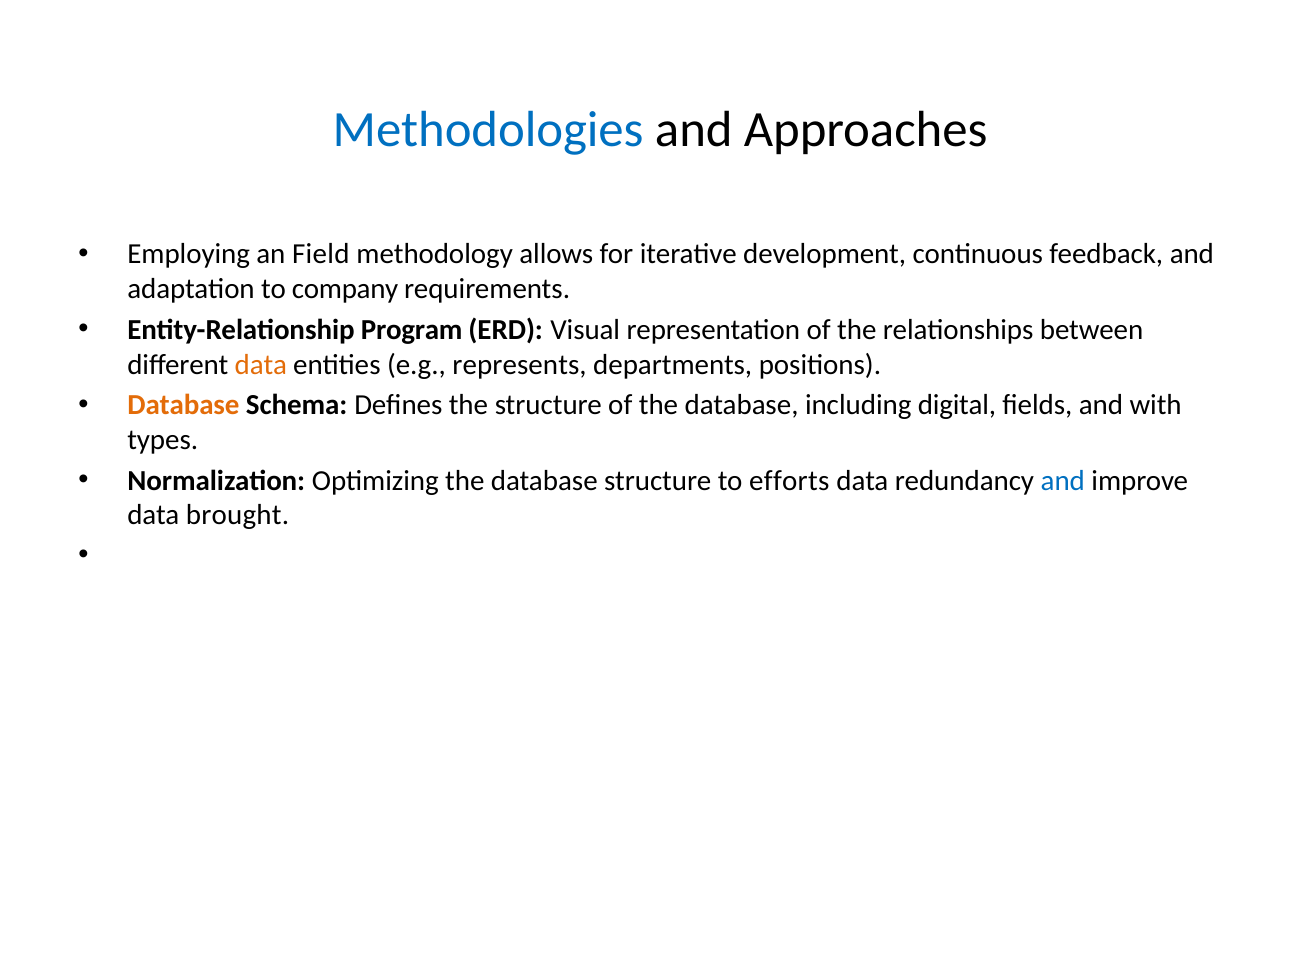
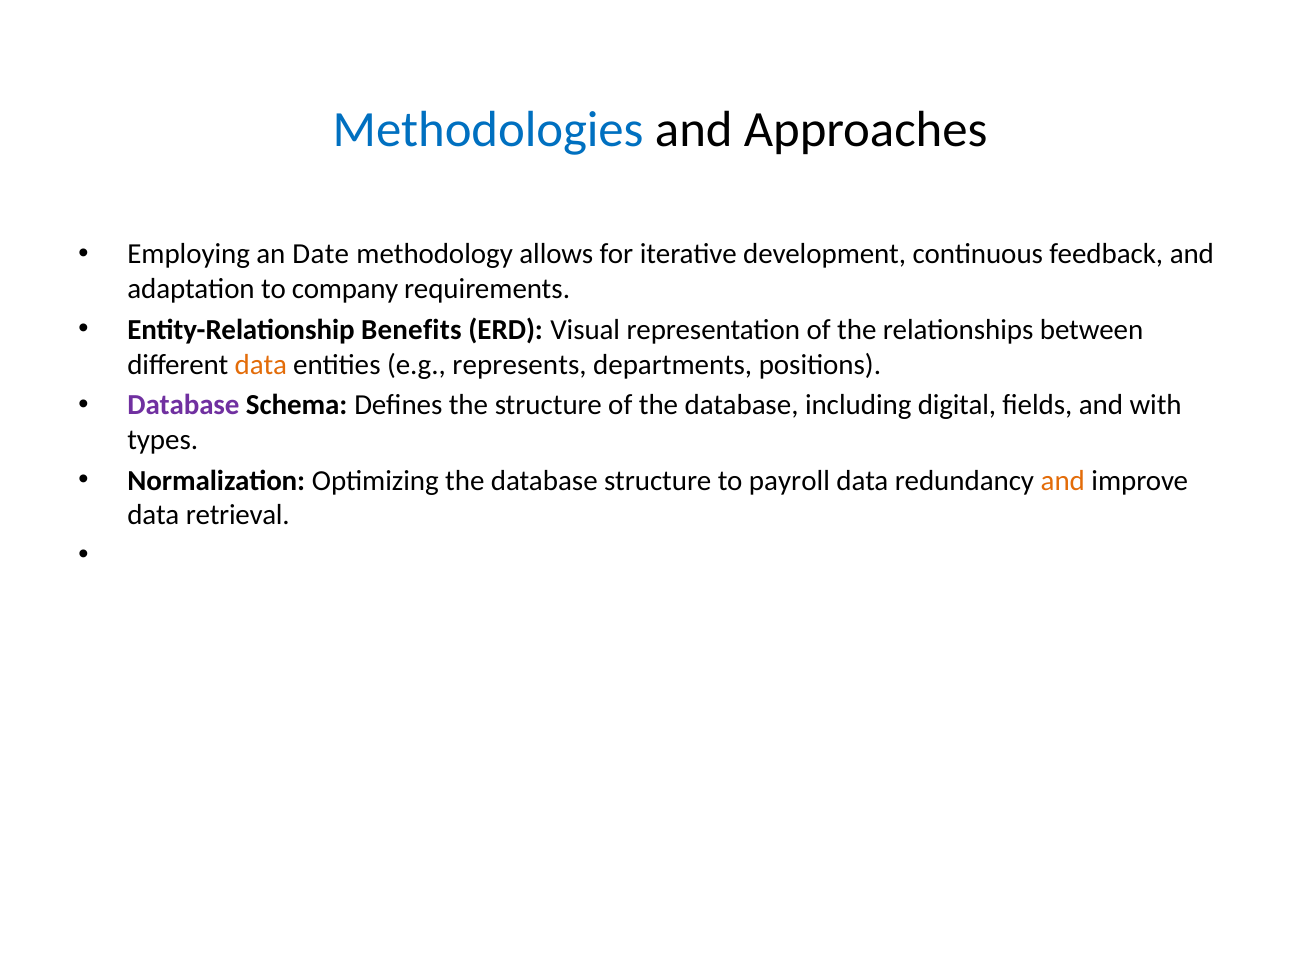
Field: Field -> Date (321, 255)
Program: Program -> Benefits (411, 330)
Database colour: orange -> purple (183, 405)
efforts: efforts -> payroll (789, 481)
and colour: blue -> orange (1063, 481)
brought: brought -> retrieval (238, 516)
